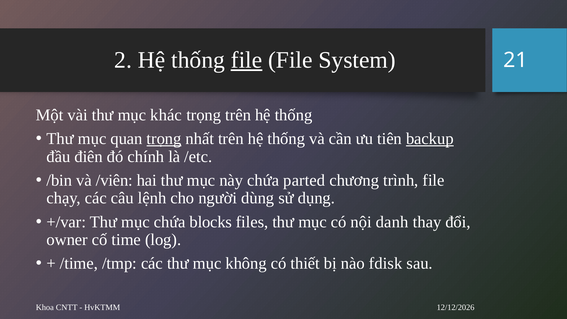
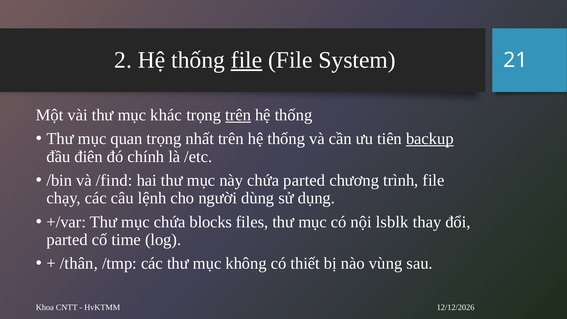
trên underline: none -> present (238, 115)
trọng underline: present -> none (164, 139)
/viên: /viên -> /find (114, 180)
danh: danh -> lsblk (392, 222)
owner: owner -> parted (67, 240)
/time: /time -> /thân (79, 263)
fdisk: fdisk -> vùng (386, 263)
